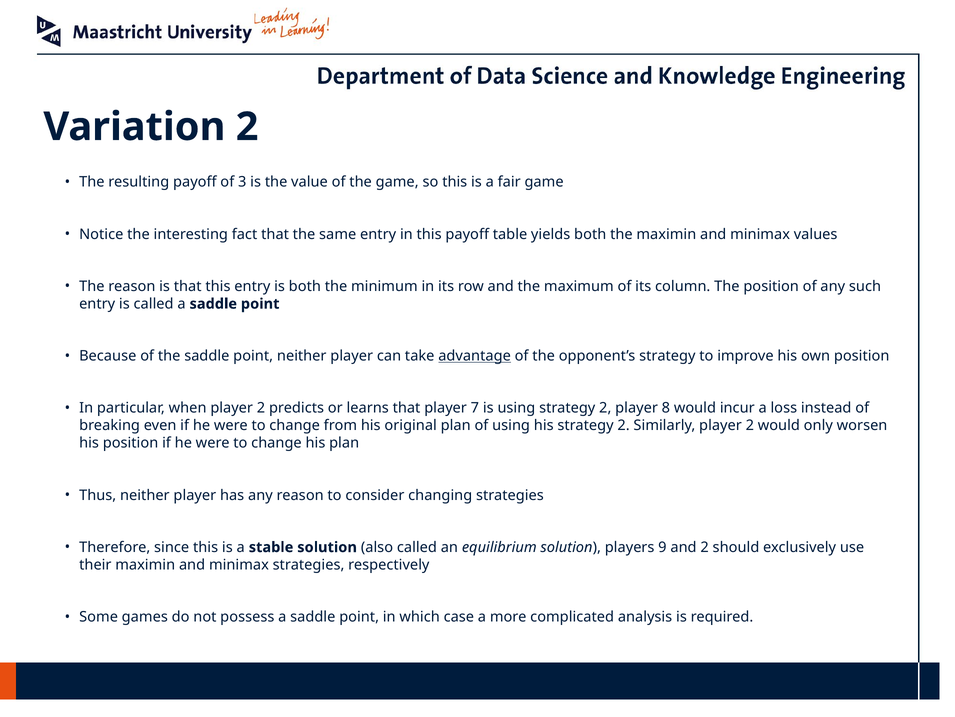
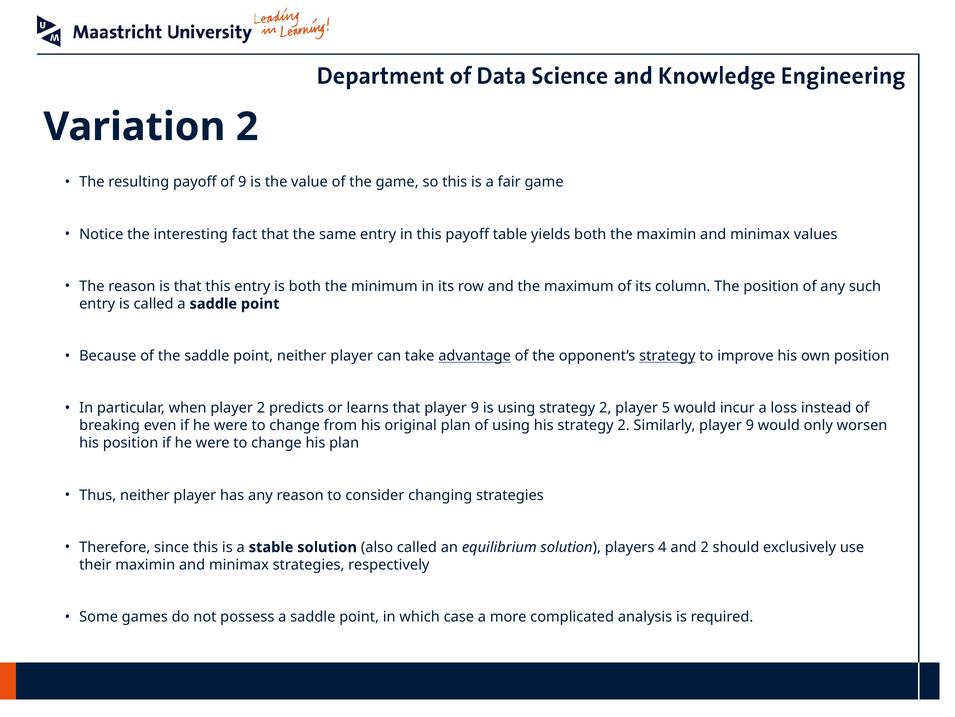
of 3: 3 -> 9 (242, 182)
strategy underline: none -> present (667, 356)
that player 7: 7 -> 9 (475, 408)
8: 8 -> 5 (666, 408)
Similarly player 2: 2 -> 9 (750, 425)
9: 9 -> 4 (662, 547)
